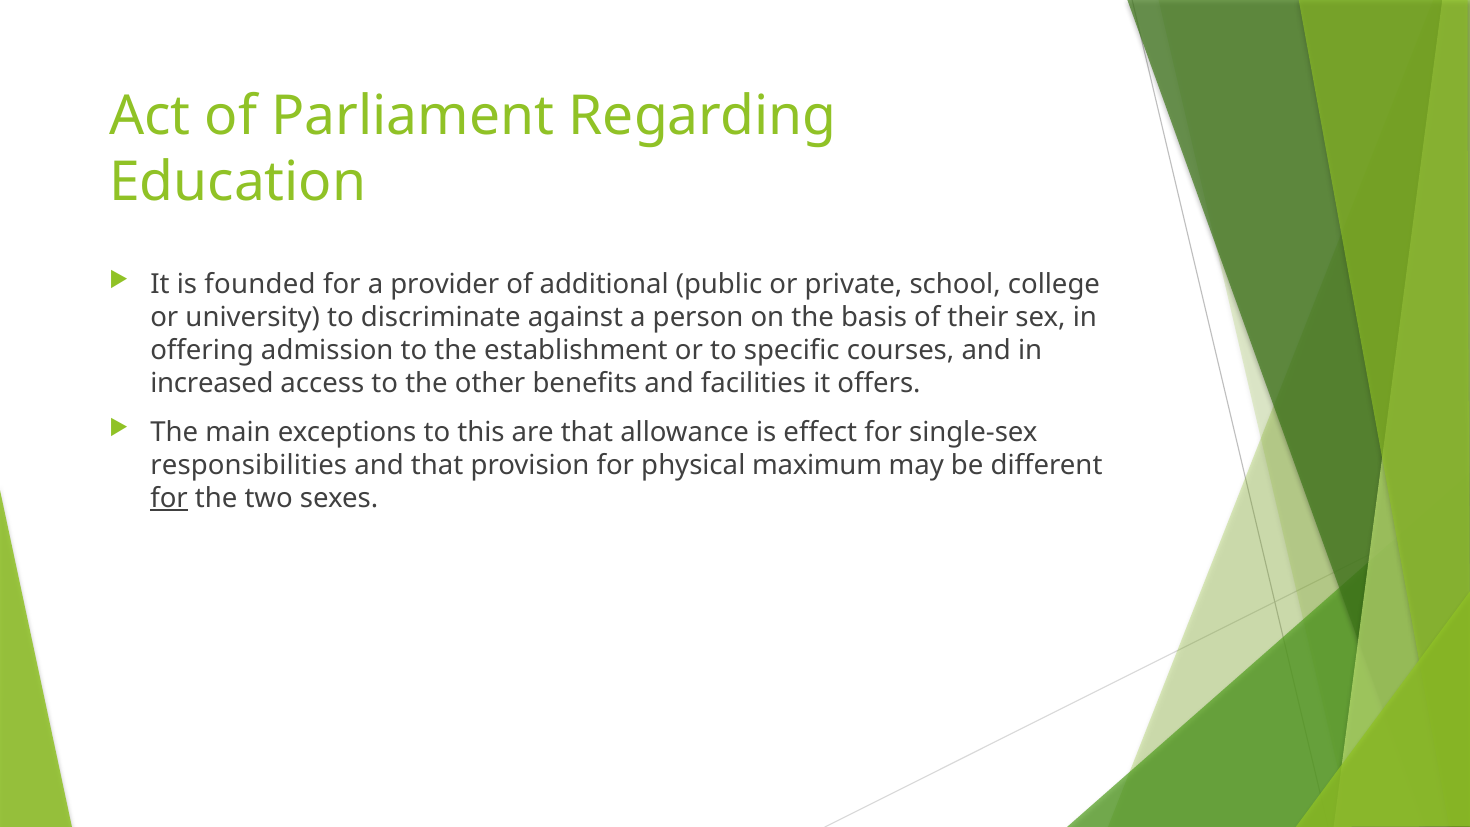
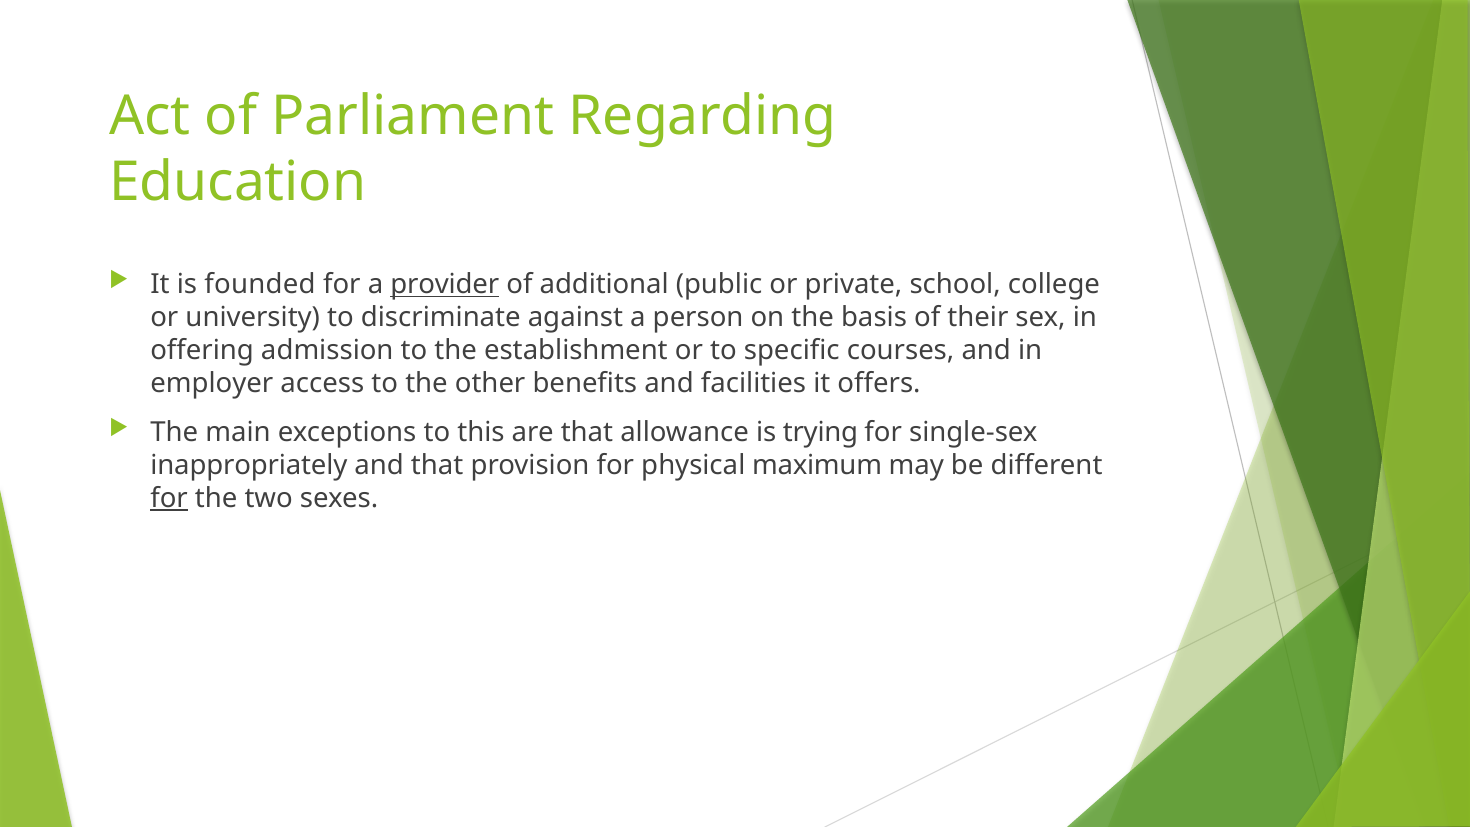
provider underline: none -> present (445, 284)
increased: increased -> employer (212, 384)
effect: effect -> trying (821, 432)
responsibilities: responsibilities -> inappropriately (249, 465)
